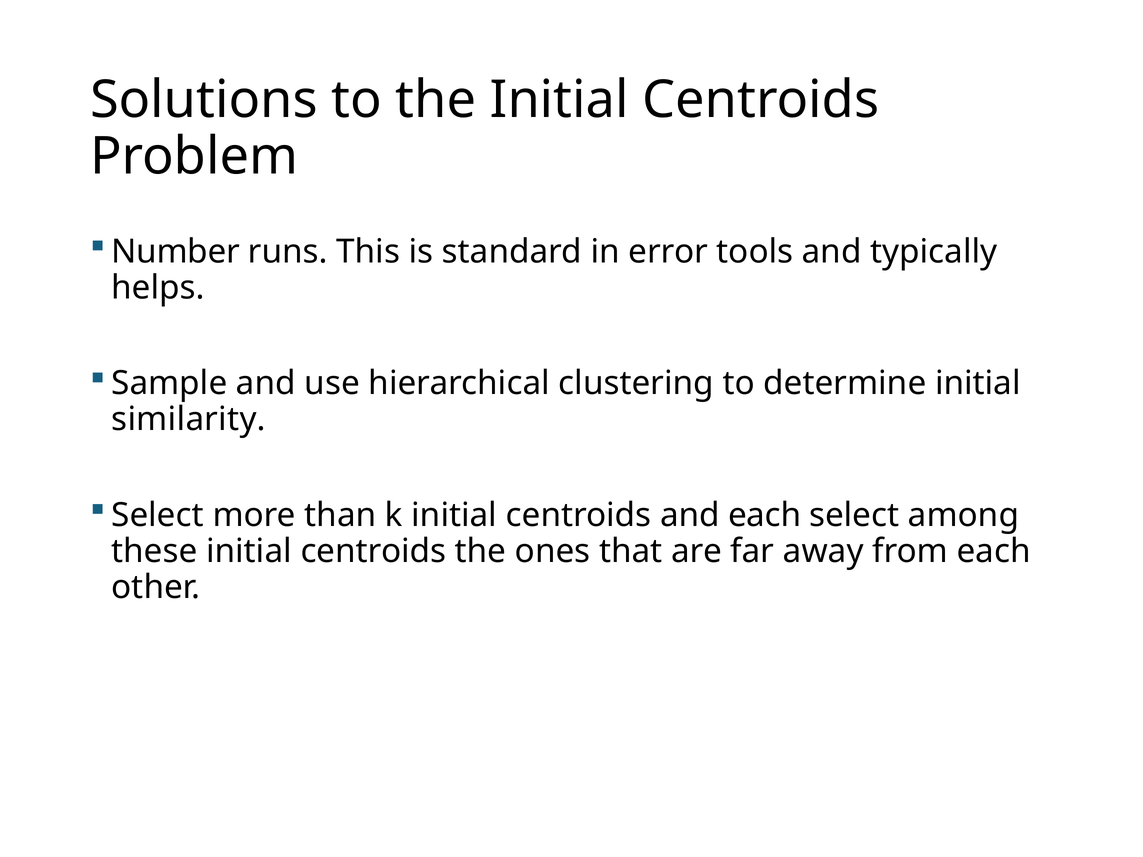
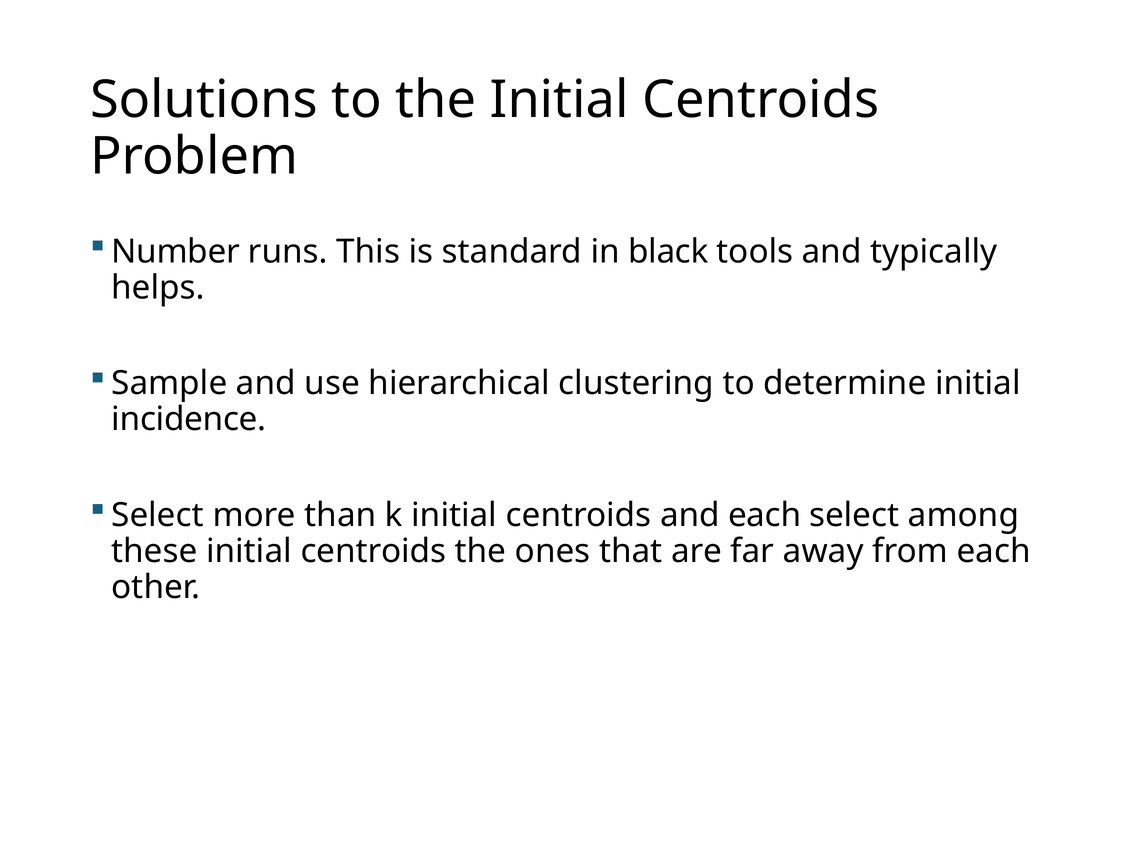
error: error -> black (668, 252)
similarity: similarity -> incidence (189, 420)
